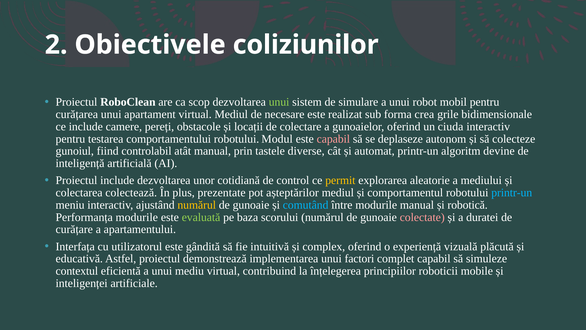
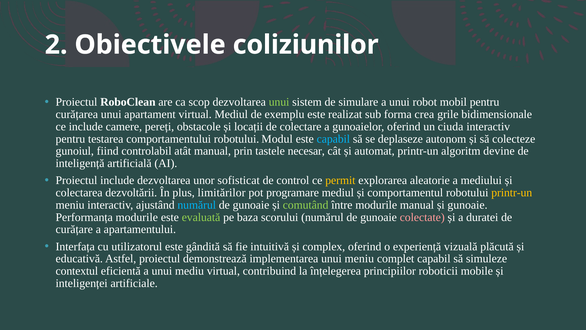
necesare: necesare -> exemplu (285, 114)
capabil colour: pink -> light blue (333, 139)
diverse: diverse -> necesar (306, 151)
cotidiană: cotidiană -> sofisticat (239, 180)
colectează: colectează -> dezvoltării (131, 192)
prezentate: prezentate -> limitărilor (222, 192)
așteptărilor: așteptărilor -> programare (293, 192)
printr-un colour: light blue -> yellow (512, 192)
numărul colour: yellow -> light blue (197, 205)
comutând colour: light blue -> light green (306, 205)
și robotică: robotică -> gunoaie (468, 205)
unui factori: factori -> meniu (359, 259)
